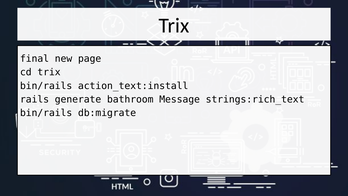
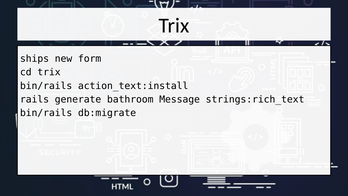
final: final -> ships (35, 59)
page: page -> form (90, 59)
